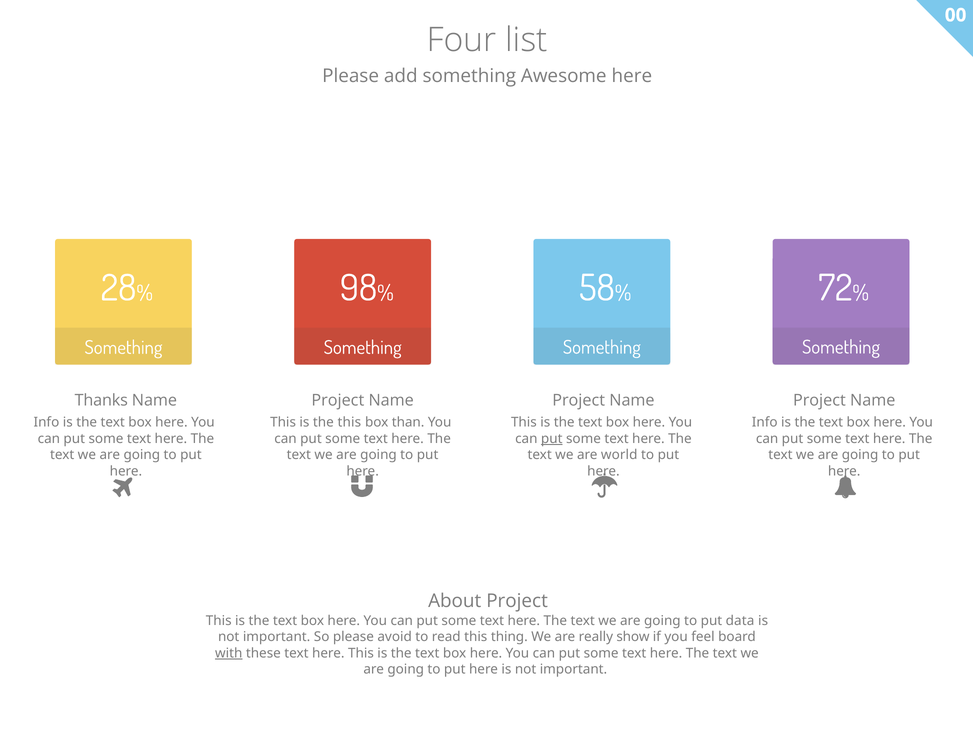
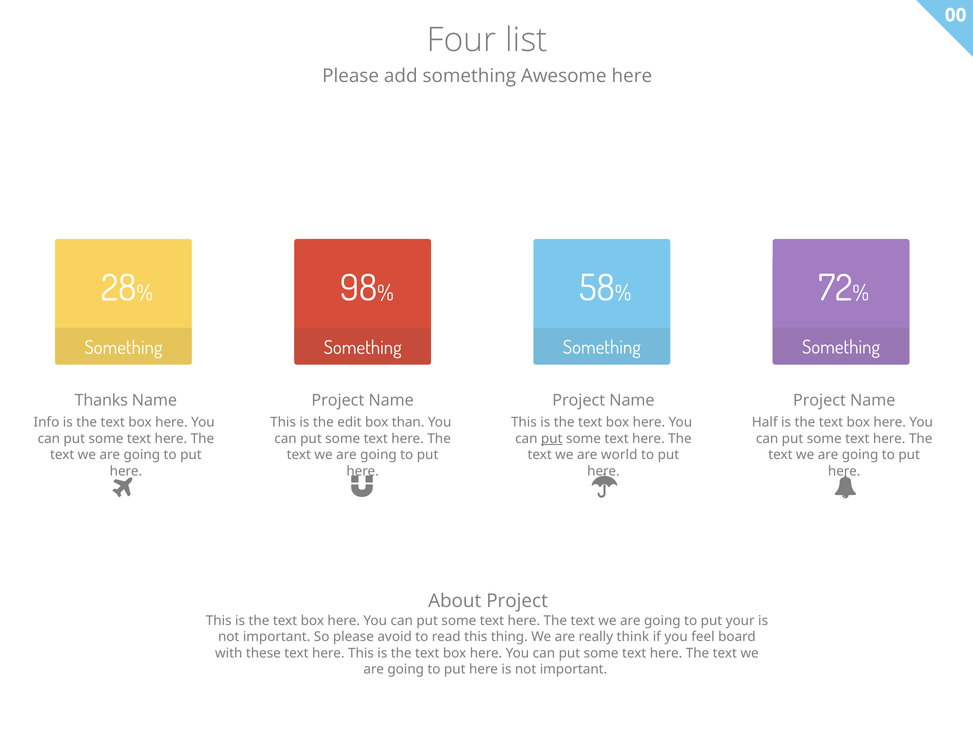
the this: this -> edit (349, 422)
Info: Info -> Half (765, 422)
data: data -> your (740, 621)
show: show -> think (633, 637)
with underline: present -> none (229, 653)
